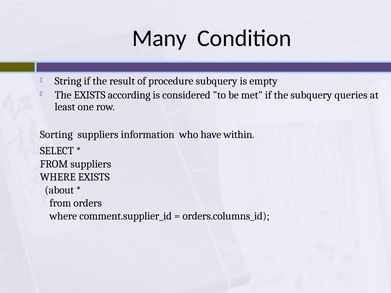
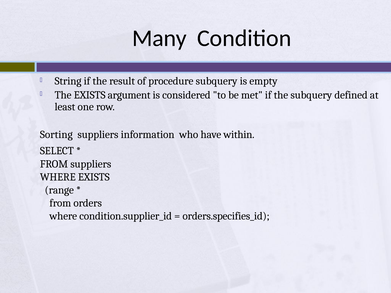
according: according -> argument (129, 95)
queries: queries -> defined (351, 95)
about: about -> range (59, 190)
comment.supplier_id: comment.supplier_id -> condition.supplier_id (126, 216)
orders.columns_id: orders.columns_id -> orders.specifies_id (226, 216)
